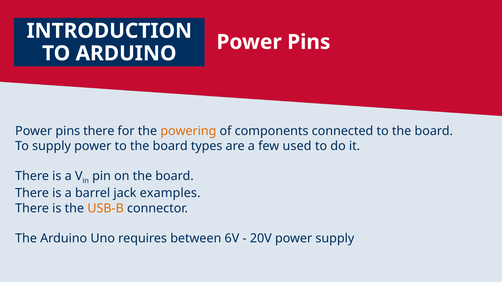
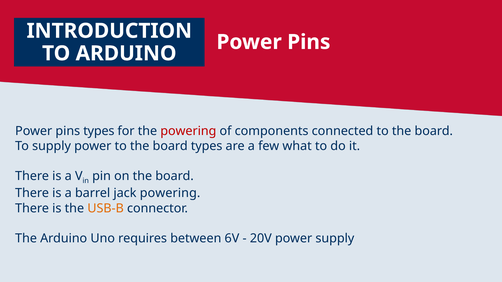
pins there: there -> types (99, 131)
powering colour: orange -> red (188, 131)
used: used -> what (297, 146)
jack examples: examples -> powering (170, 193)
